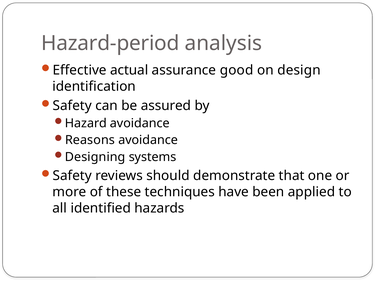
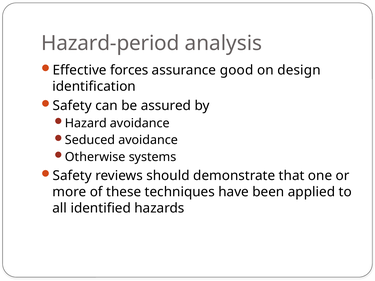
actual: actual -> forces (129, 70)
Reasons: Reasons -> Seduced (90, 140)
Designing: Designing -> Otherwise (95, 157)
